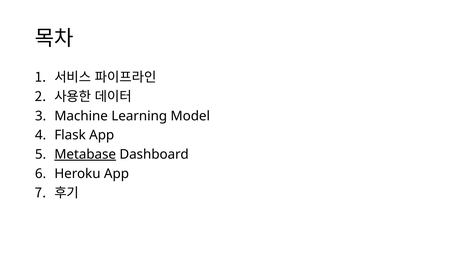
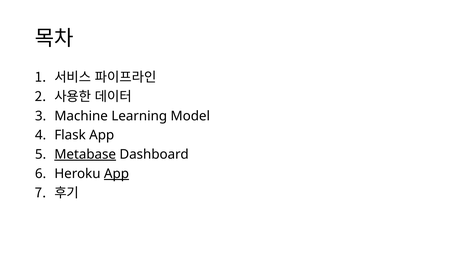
App underline: none -> present (116, 174)
